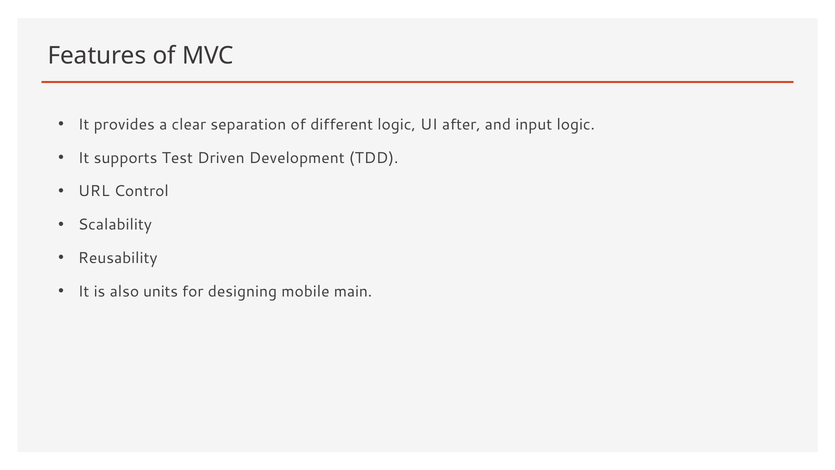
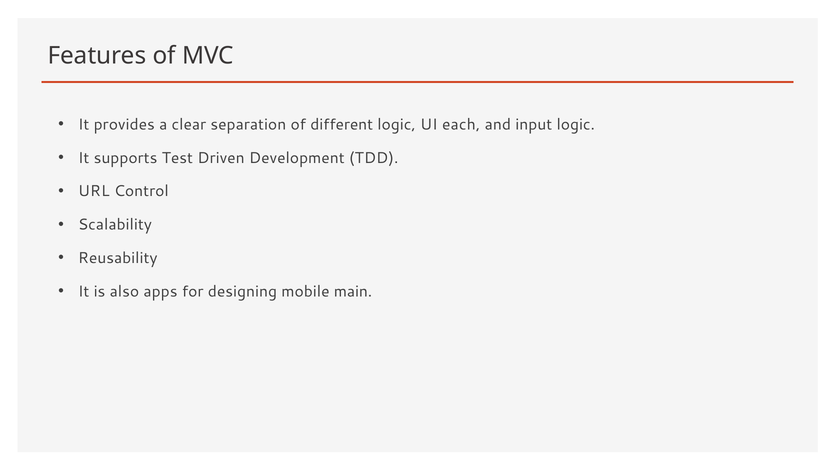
after: after -> each (461, 124)
units: units -> apps (160, 291)
